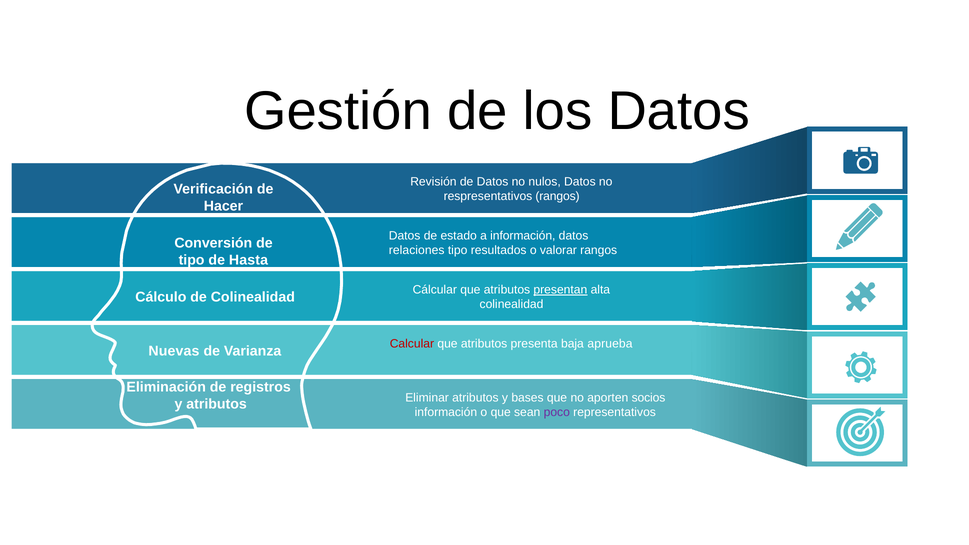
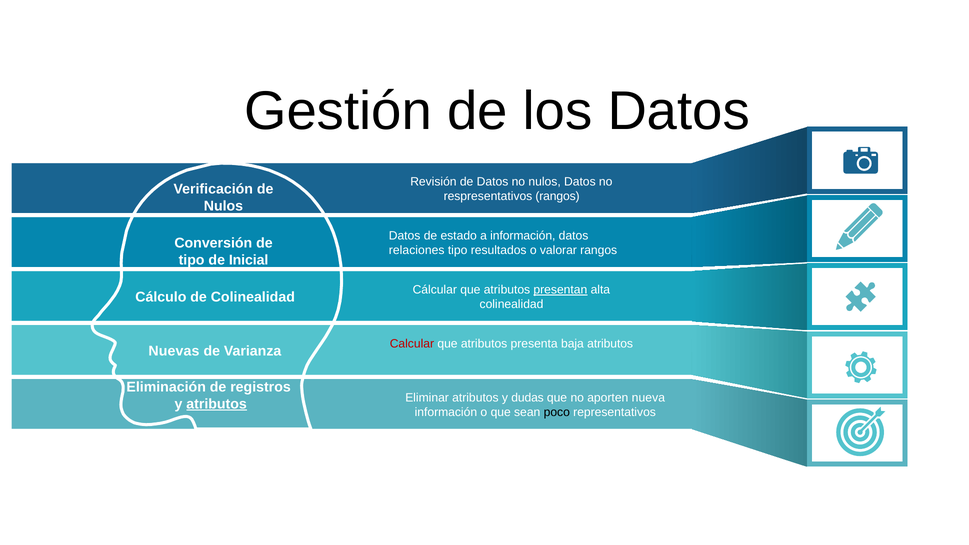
Hacer: Hacer -> Nulos (223, 206)
Hasta: Hasta -> Inicial (249, 260)
baja aprueba: aprueba -> atributos (610, 344)
atributos underline: none -> present (217, 404)
bases: bases -> dudas (528, 398)
socios: socios -> nueva (648, 398)
poco colour: purple -> black (557, 412)
